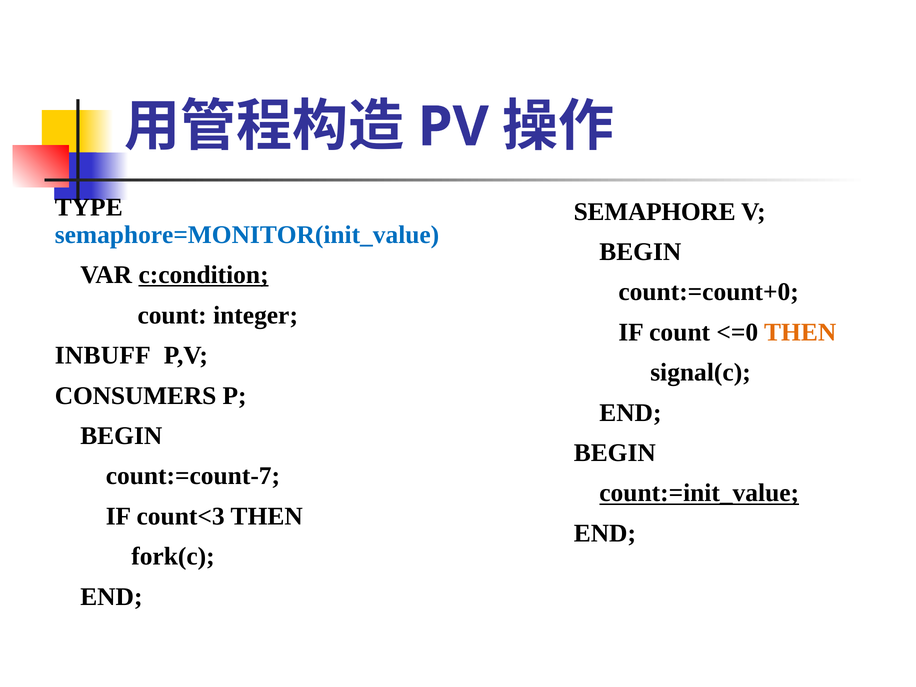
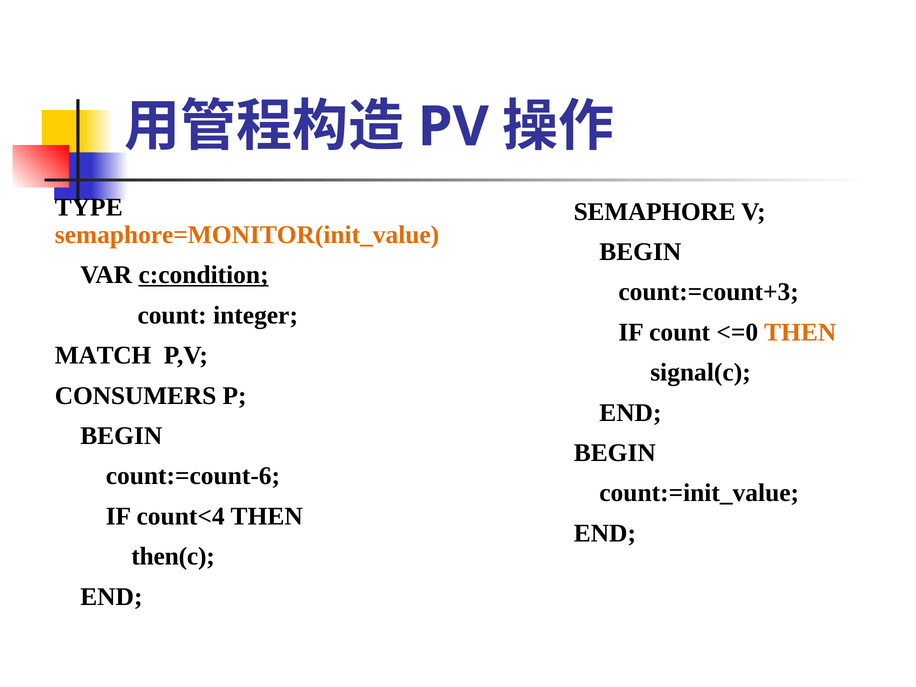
semaphore=MONITOR(init_value colour: blue -> orange (247, 235)
count:=count+0: count:=count+0 -> count:=count+3 (709, 292)
INBUFF: INBUFF -> MATCH (103, 355)
count:=count-7: count:=count-7 -> count:=count-6 (193, 476)
count:=init_value underline: present -> none (699, 493)
count<3: count<3 -> count<4 (181, 516)
fork(c: fork(c -> then(c (173, 556)
